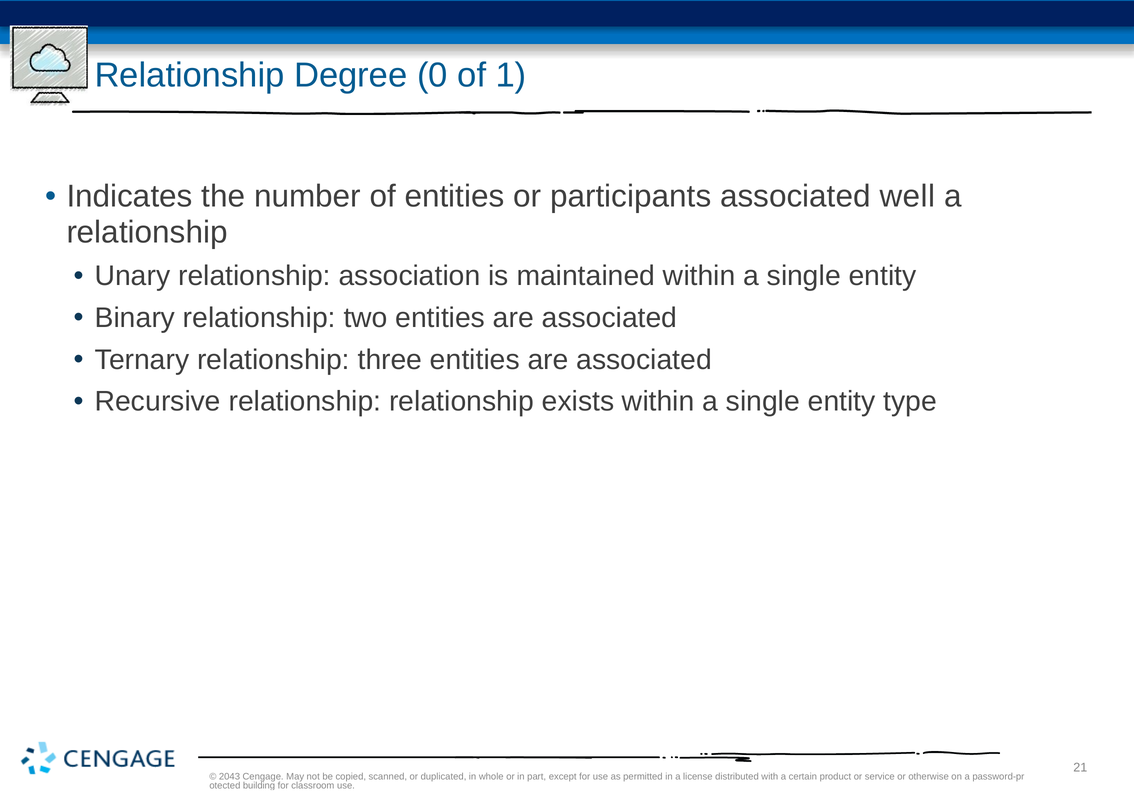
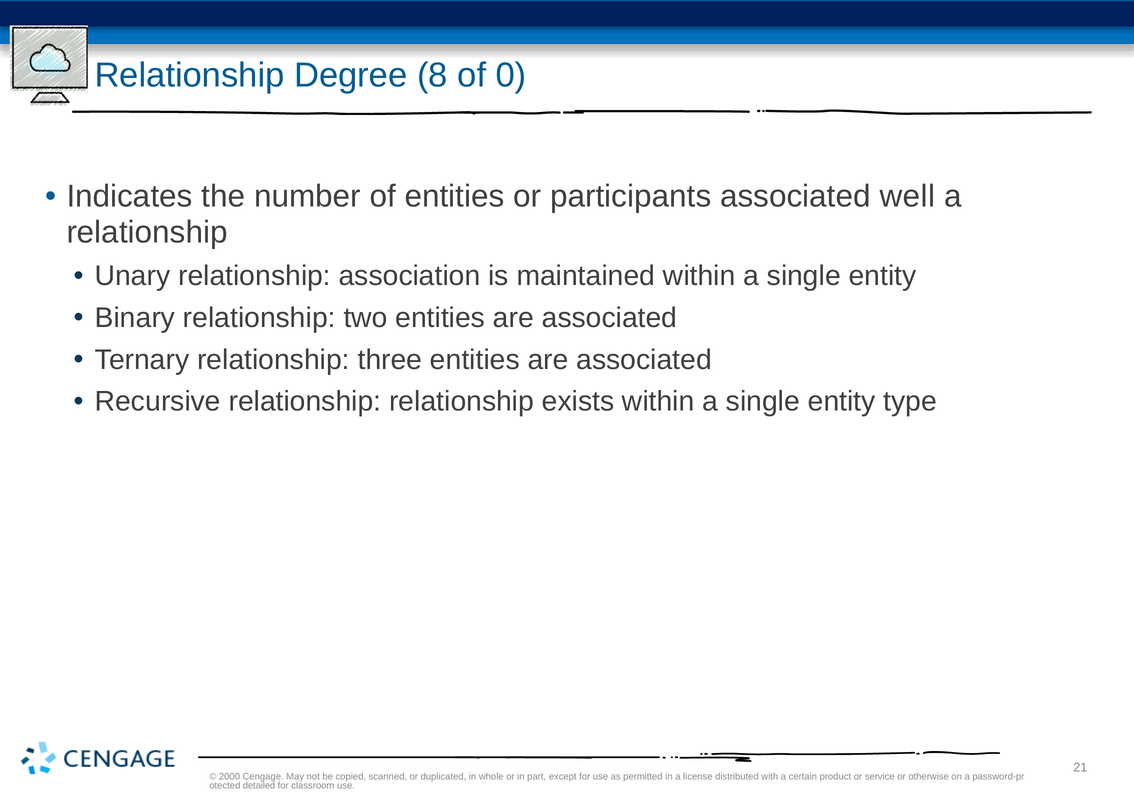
0: 0 -> 8 (432, 76)
1: 1 -> 0 (511, 76)
2043: 2043 -> 2000 (229, 776)
building: building -> detailed (259, 786)
